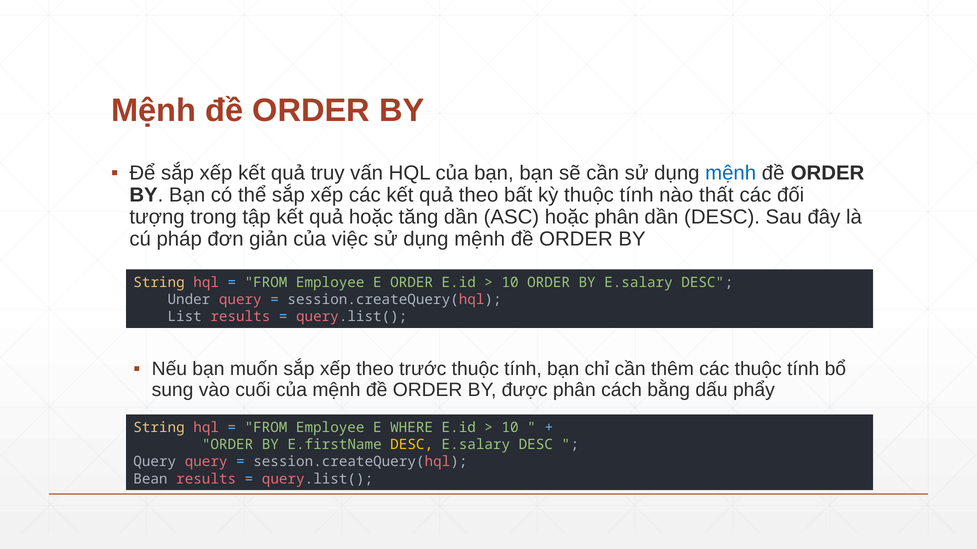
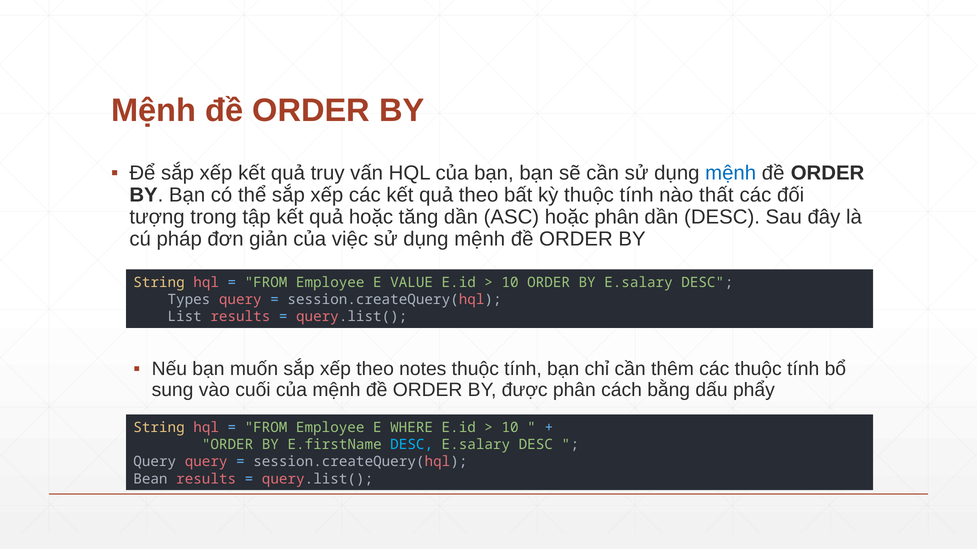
E ORDER: ORDER -> VALUE (412, 283)
Under: Under -> Types (189, 300)
trước: trước -> notes (423, 369)
DESC colour: yellow -> light blue (412, 445)
